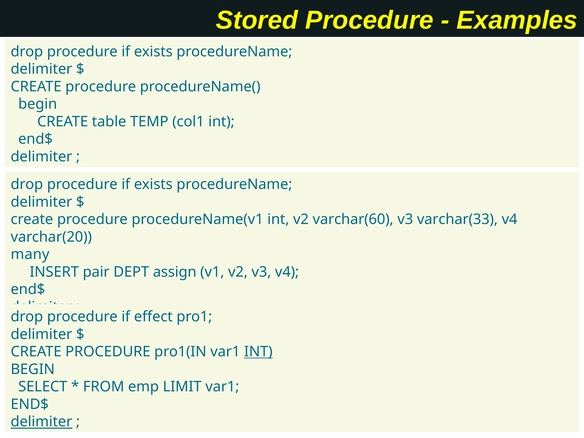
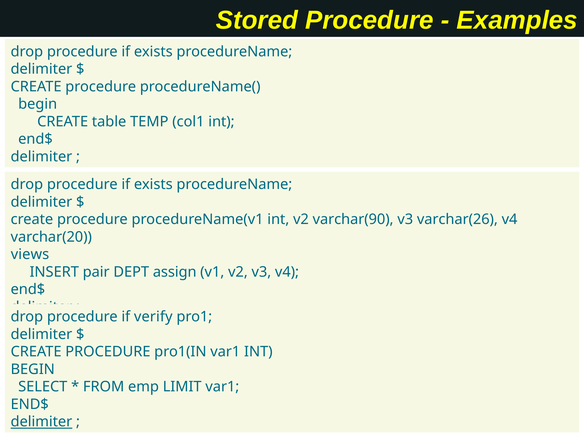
varchar(60: varchar(60 -> varchar(90 (353, 219)
varchar(33: varchar(33 -> varchar(26 (457, 219)
many: many -> views (30, 254)
effect: effect -> verify (153, 317)
INT underline: present -> none (258, 352)
